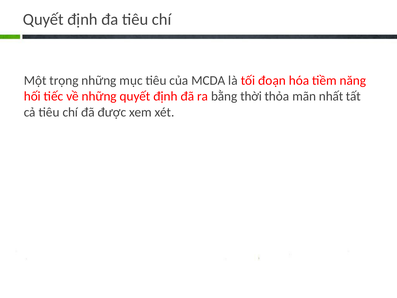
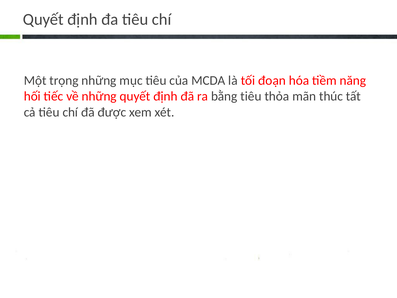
bằng thời: thời -> tiêu (251, 96)
nhất: nhất -> thúc (331, 96)
